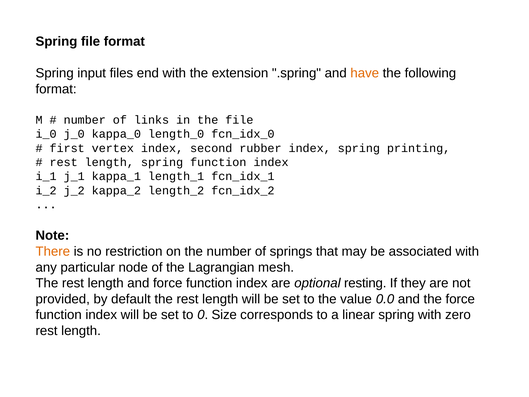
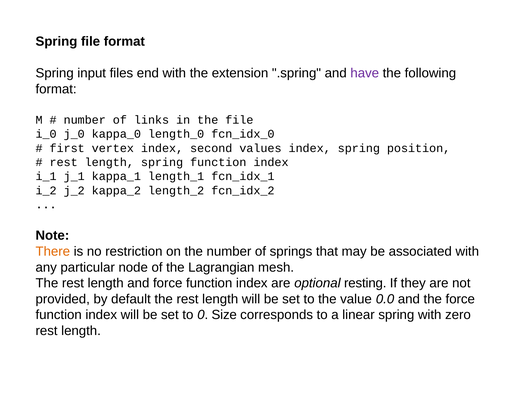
have colour: orange -> purple (365, 73)
rubber: rubber -> values (260, 148)
printing: printing -> position (419, 148)
